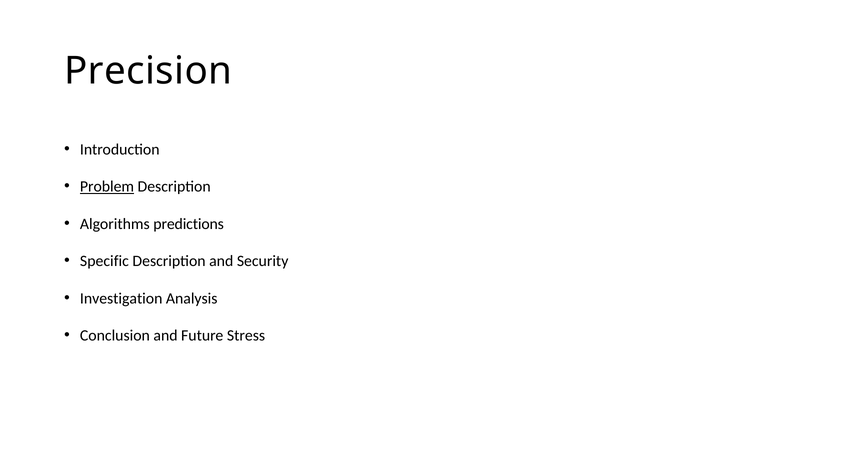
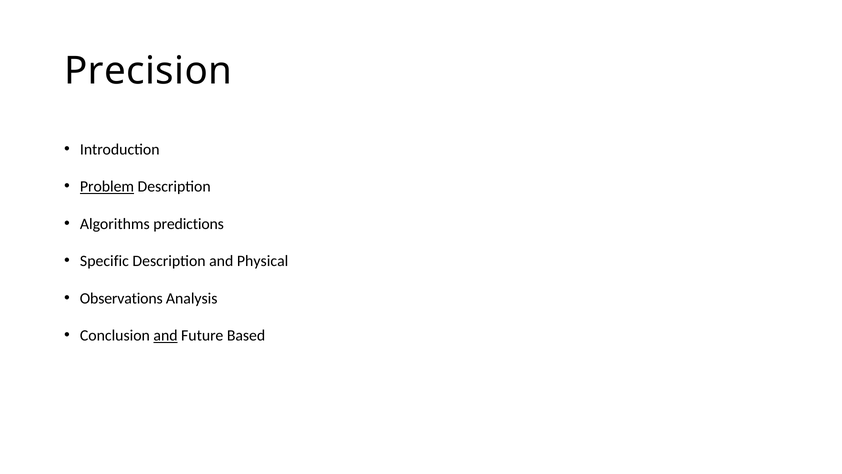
Security: Security -> Physical (263, 261)
Investigation: Investigation -> Observations (121, 298)
and underline: none -> present (166, 335)
Stress: Stress -> Based (246, 335)
